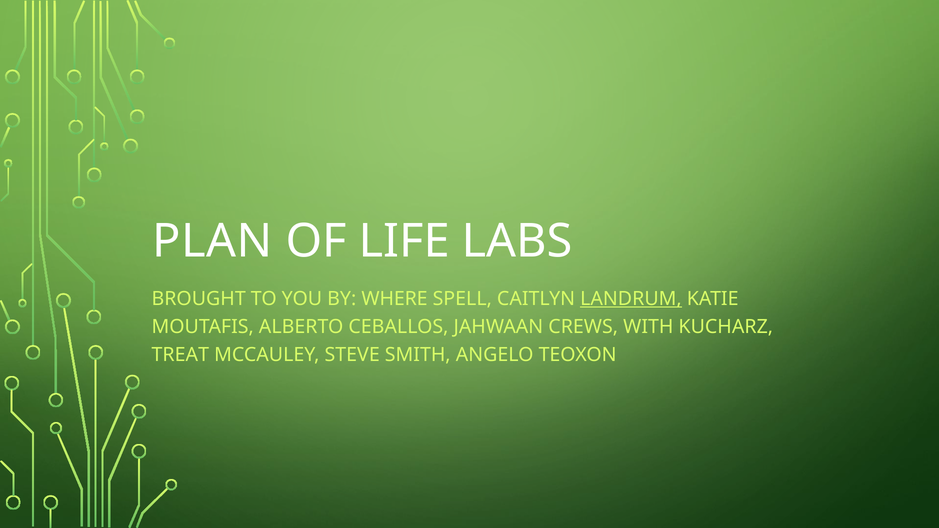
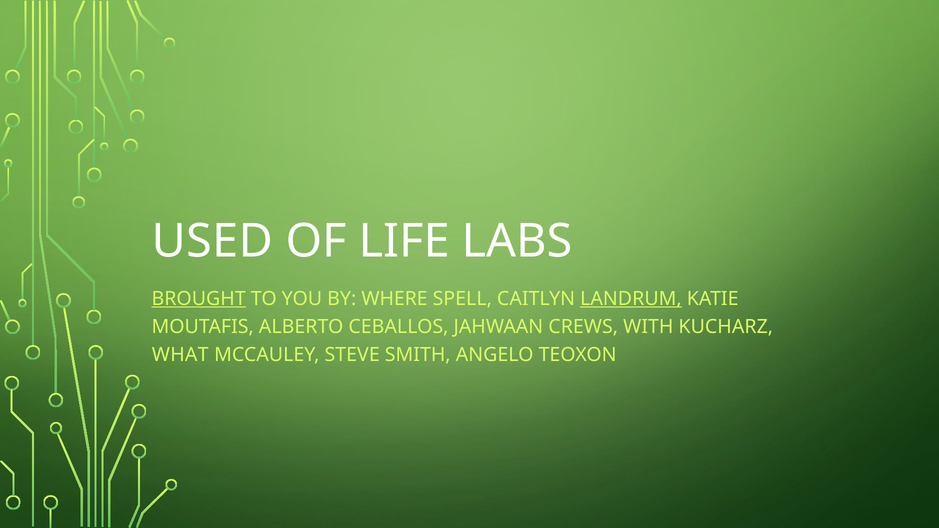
PLAN: PLAN -> USED (212, 241)
BROUGHT underline: none -> present (199, 299)
TREAT: TREAT -> WHAT (180, 355)
